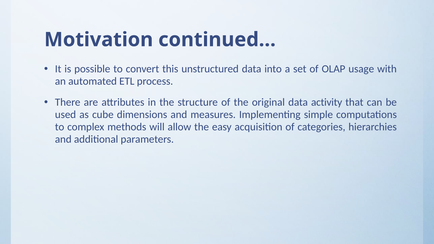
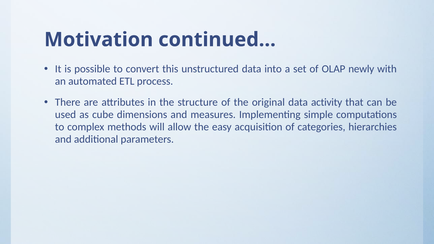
usage: usage -> newly (361, 69)
